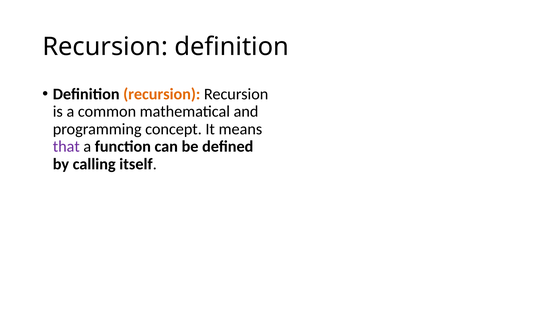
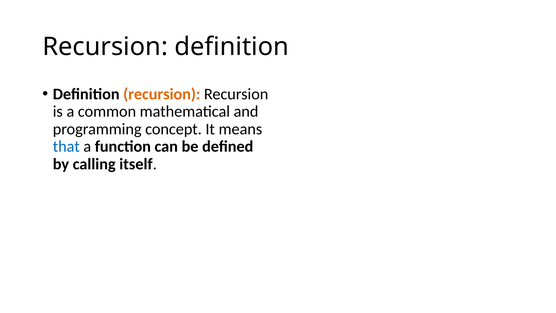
that colour: purple -> blue (66, 146)
